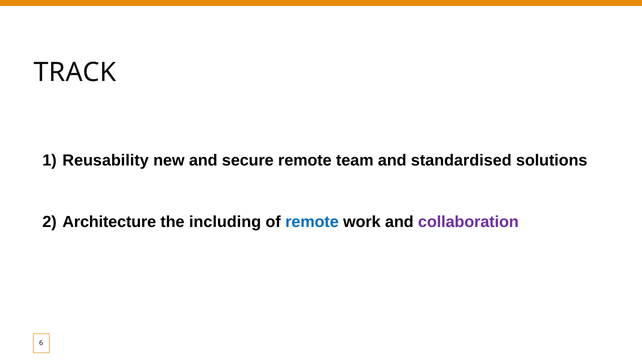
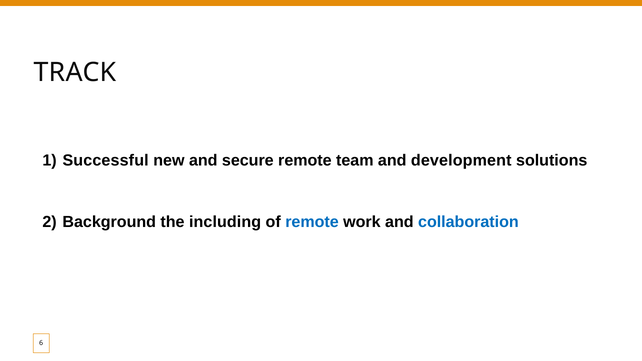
Reusability: Reusability -> Successful (106, 160)
standardised: standardised -> development (461, 160)
Architecture: Architecture -> Background (109, 222)
collaboration colour: purple -> blue (468, 222)
